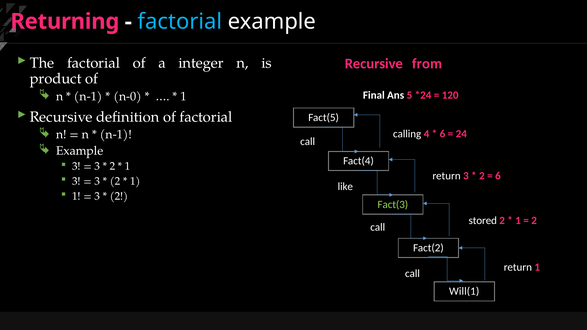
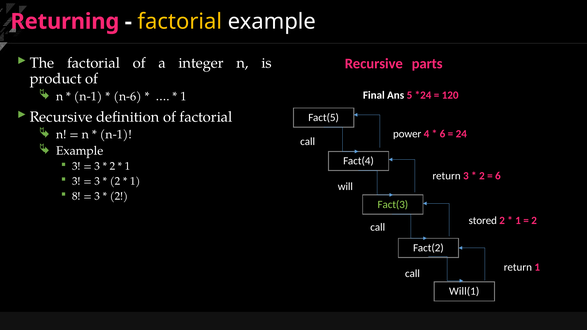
factorial colour: light blue -> yellow (180, 22)
from: from -> parts (427, 64)
n-0: n-0 -> n-6 (128, 96)
calling: calling -> power (407, 134)
like: like -> will (345, 187)
1: 1 -> 8 (76, 196)
